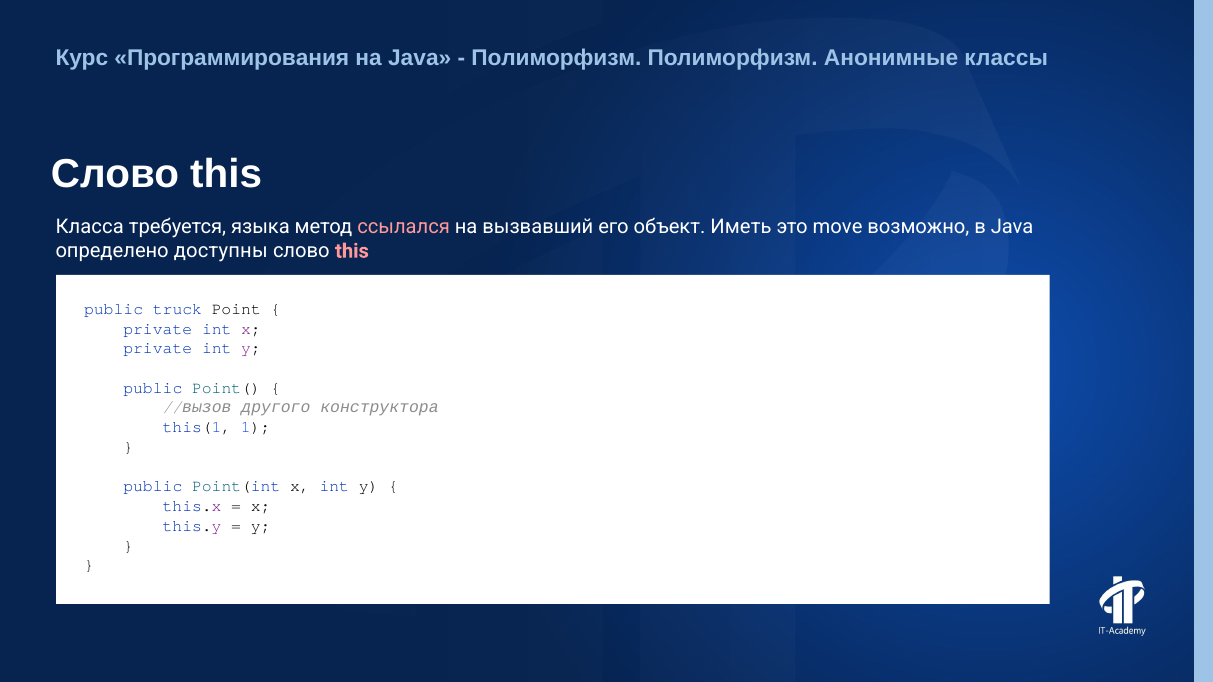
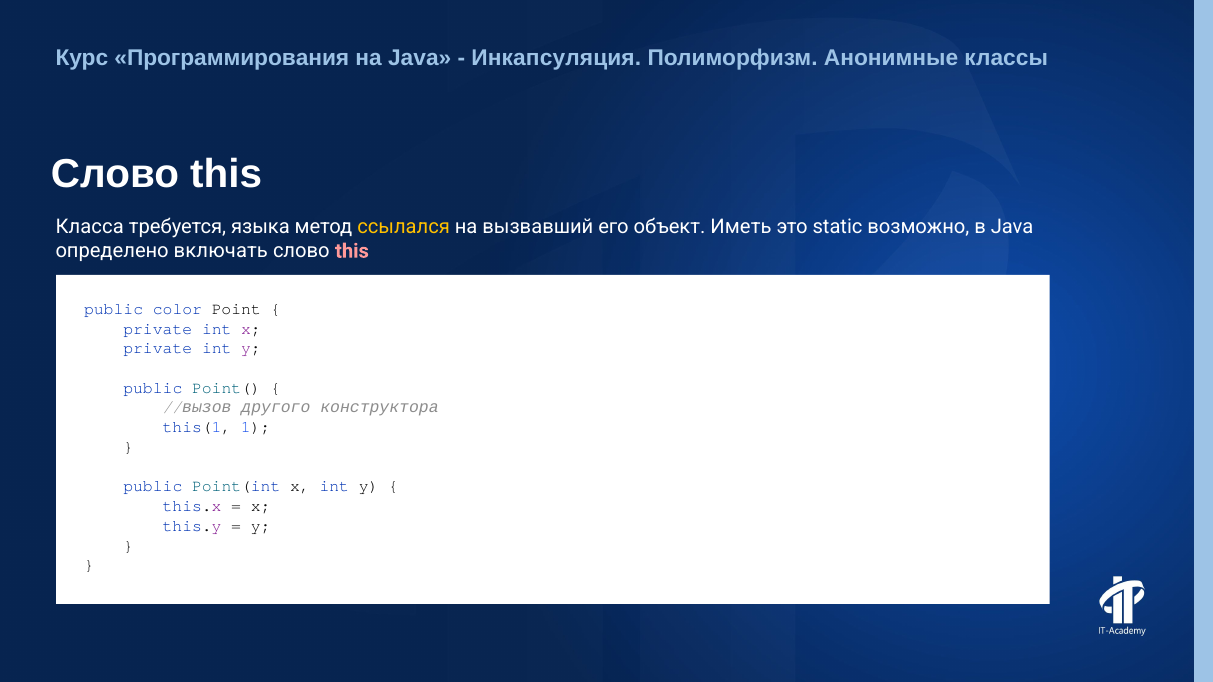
Полиморфизм: Полиморфизм -> Инкапсуляция (556, 58)
ссылался colour: pink -> yellow (404, 227)
move: move -> static (838, 227)
доступны: доступны -> включать (221, 251)
truck: truck -> color (178, 309)
